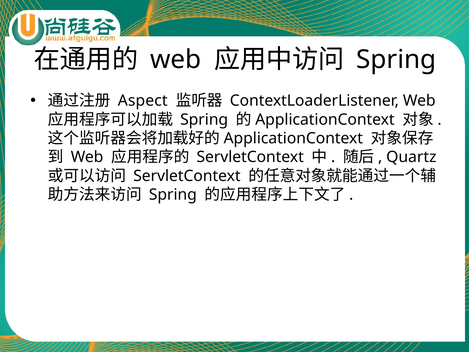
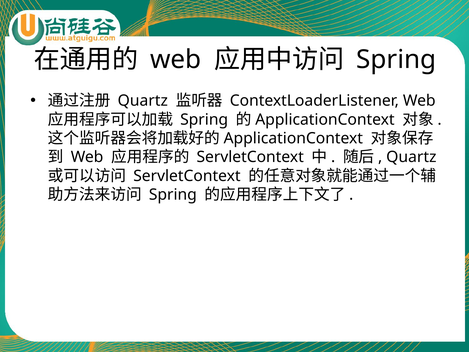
Aspect: Aspect -> Quartz (143, 101)
